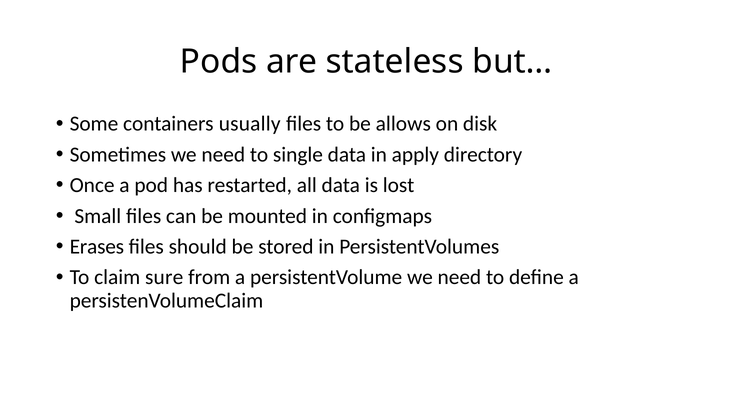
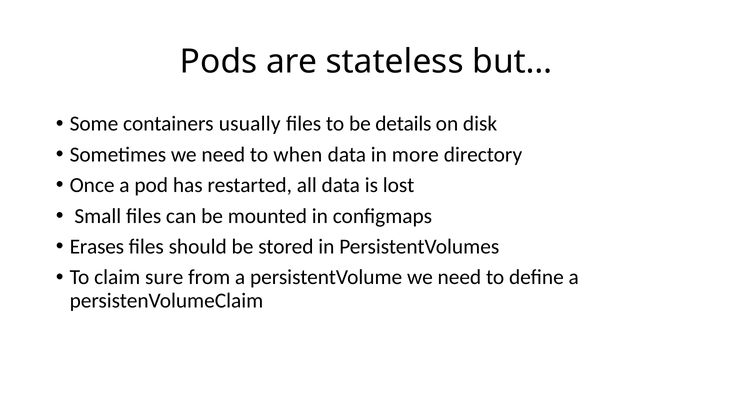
allows: allows -> details (403, 124)
single: single -> when (298, 155)
apply: apply -> more (415, 155)
